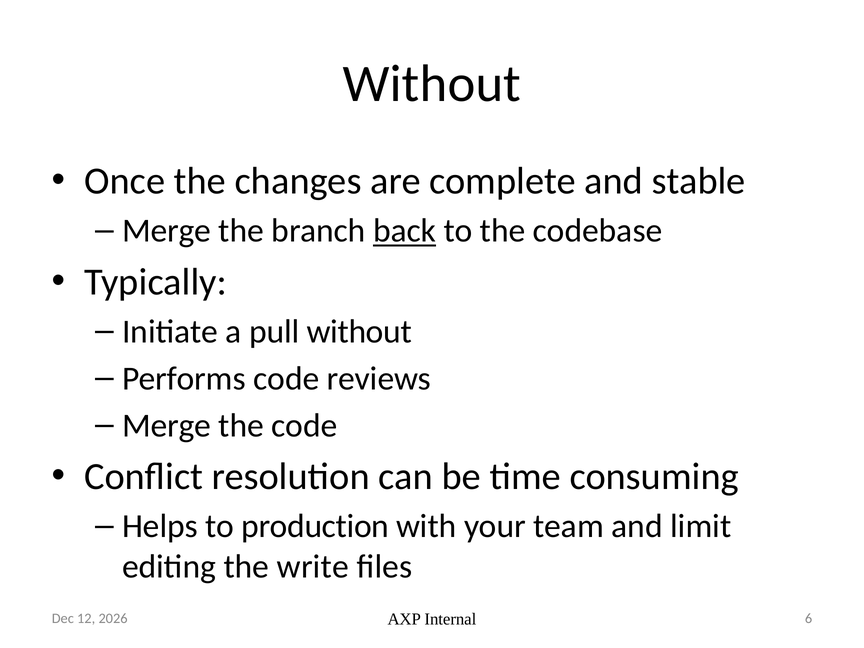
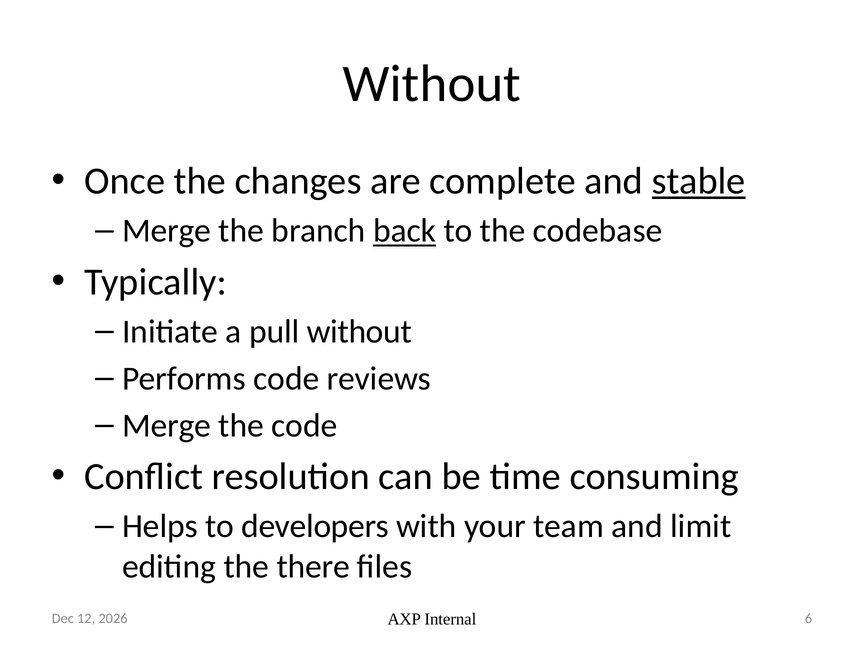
stable underline: none -> present (699, 181)
production: production -> developers (315, 526)
write: write -> there (313, 567)
